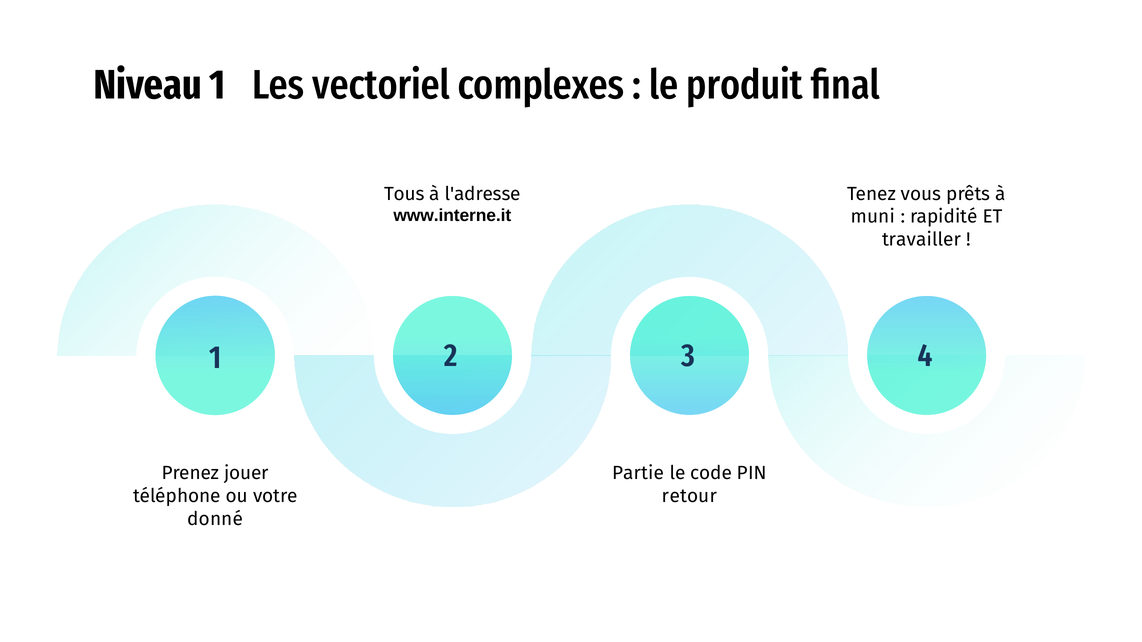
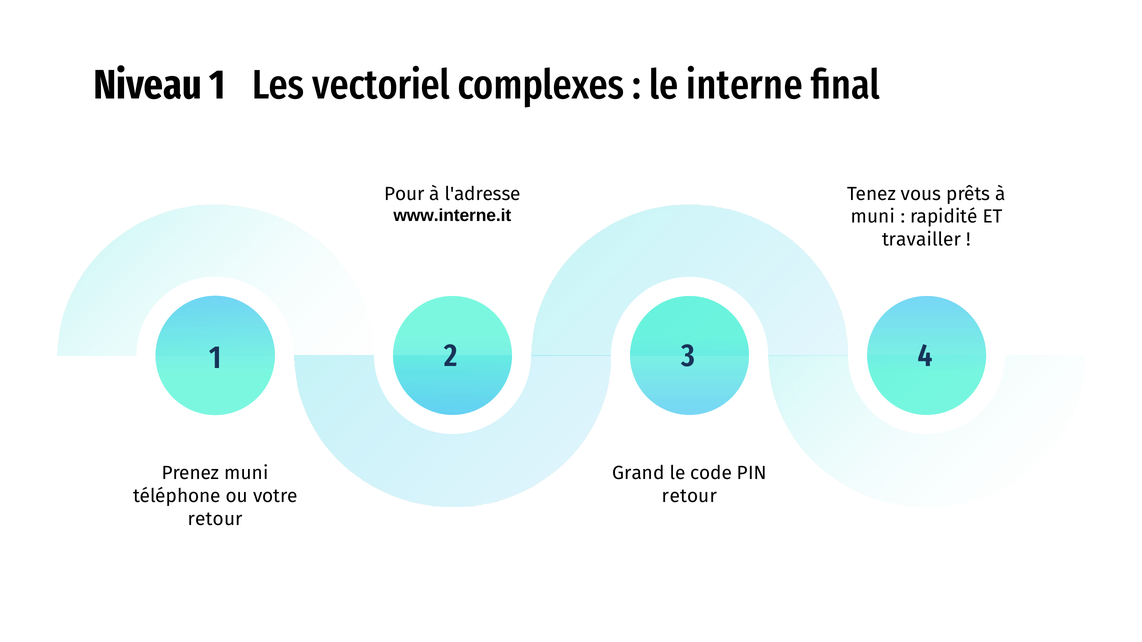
produit: produit -> interne (745, 85)
Tous: Tous -> Pour (404, 194)
Prenez jouer: jouer -> muni (246, 473)
Partie: Partie -> Grand (638, 473)
donné: donné -> retour (215, 519)
